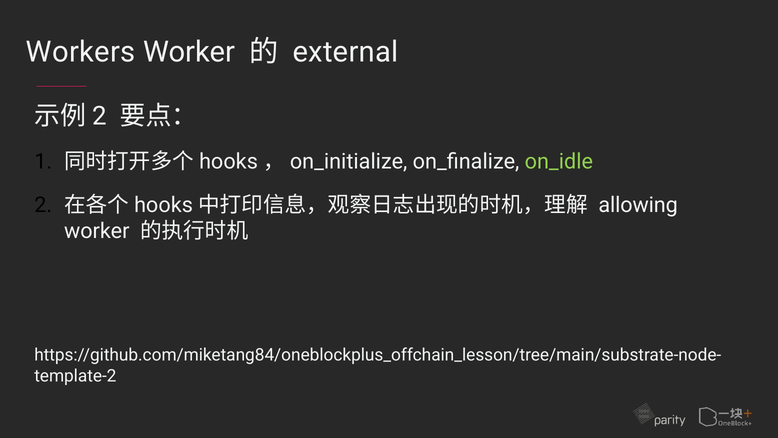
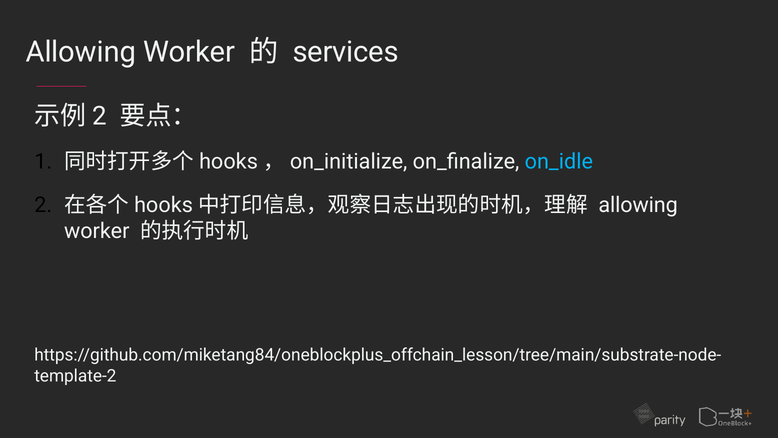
Workers: Workers -> Allowing (81, 52)
external: external -> services (346, 52)
on_idle colour: light green -> light blue (559, 162)
